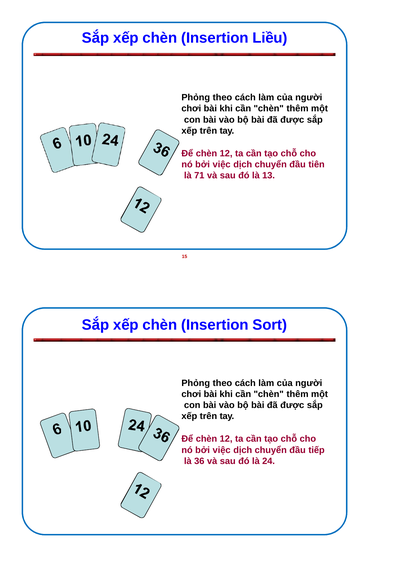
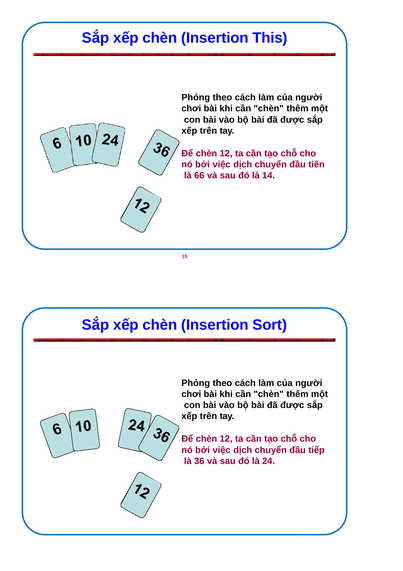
Liều: Liều -> This (270, 38)
71: 71 -> 66 (199, 175)
13: 13 -> 14 (269, 175)
